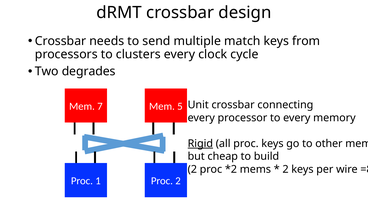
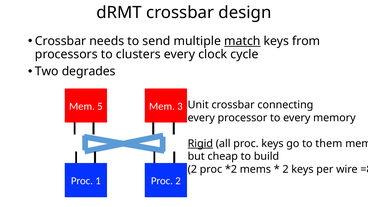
match underline: none -> present (242, 41)
7: 7 -> 5 (100, 106)
5: 5 -> 3 (180, 106)
other: other -> them (329, 144)
